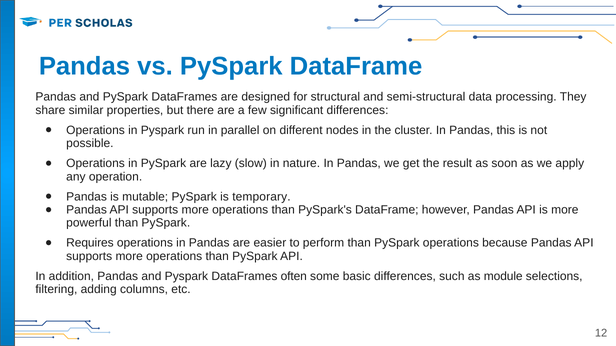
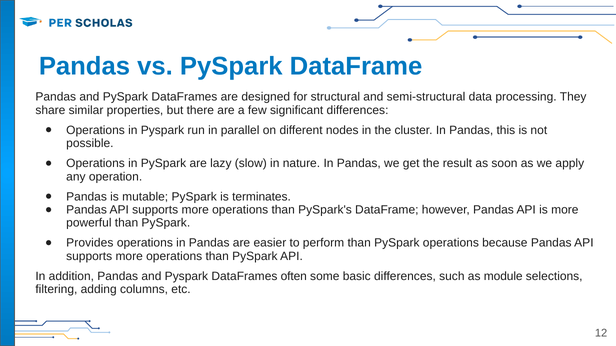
temporary: temporary -> terminates (262, 197)
Requires: Requires -> Provides (90, 243)
